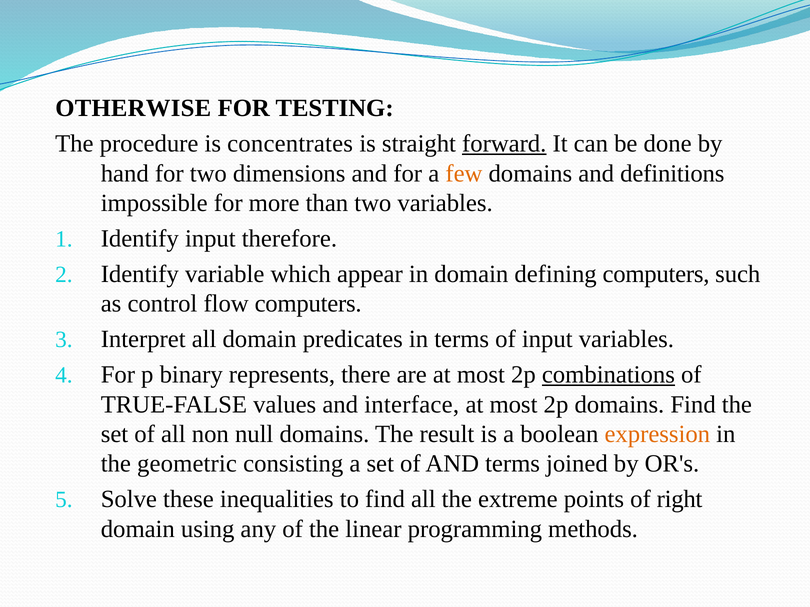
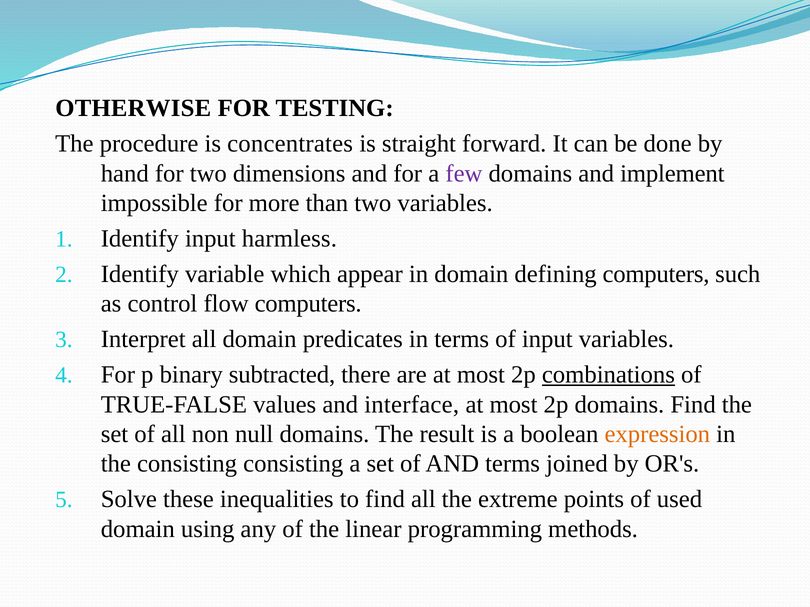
forward underline: present -> none (504, 144)
few colour: orange -> purple (464, 174)
definitions: definitions -> implement (672, 174)
therefore: therefore -> harmless (289, 239)
represents: represents -> subtracted (282, 375)
the geometric: geometric -> consisting (187, 464)
right: right -> used (679, 500)
